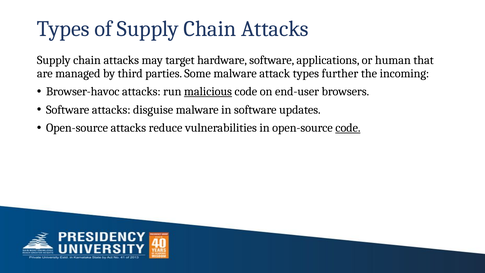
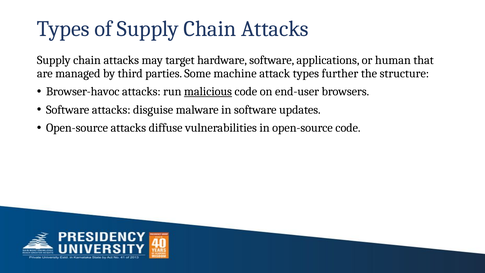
Some malware: malware -> machine (235, 73)
incoming: incoming -> structure (404, 73)
reduce: reduce -> diffuse (166, 128)
code underline: present -> none (348, 128)
